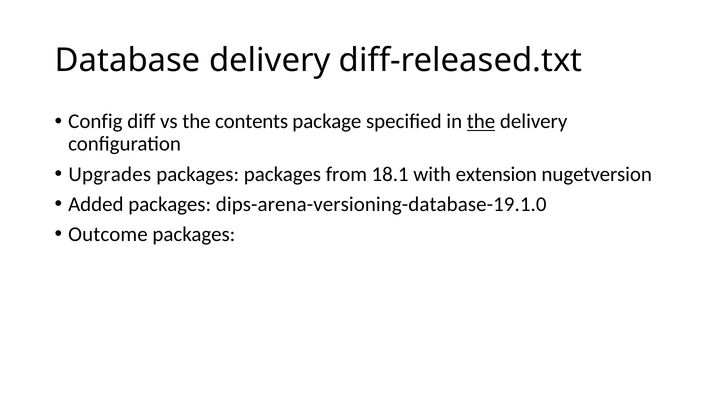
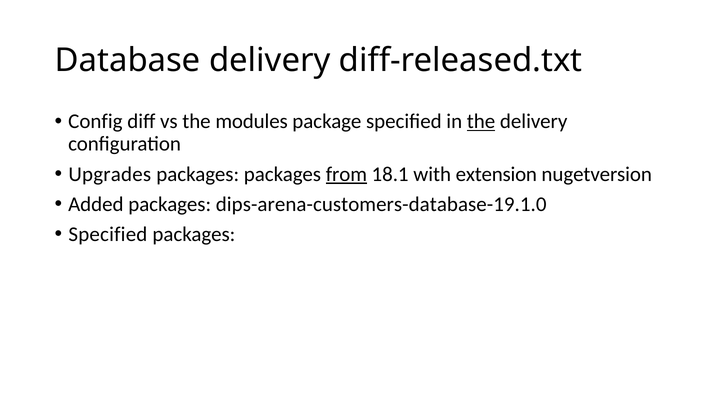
contents: contents -> modules (252, 121)
from underline: none -> present (346, 174)
dips-arena-versioning-database-19.1.0: dips-arena-versioning-database-19.1.0 -> dips-arena-customers-database-19.1.0 (381, 204)
Outcome: Outcome -> Specified (108, 234)
